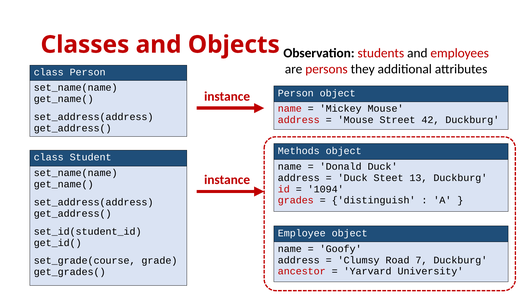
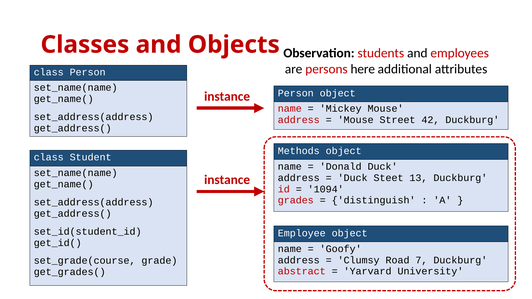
they: they -> here (363, 69)
ancestor: ancestor -> abstract (302, 272)
